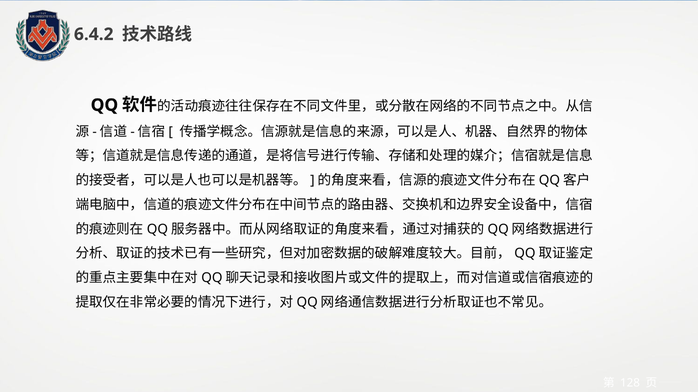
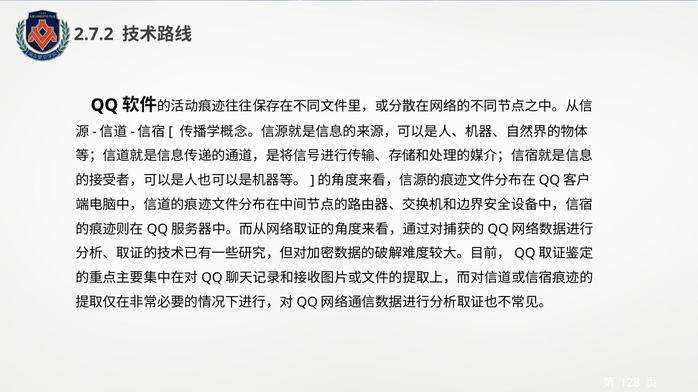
6.4.2: 6.4.2 -> 2.7.2 (94, 34)
